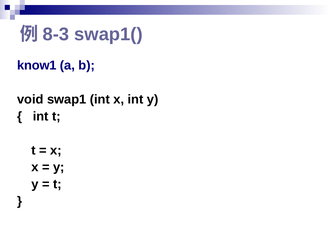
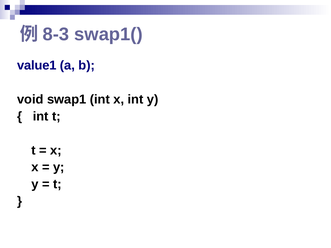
know1: know1 -> value1 (37, 65)
